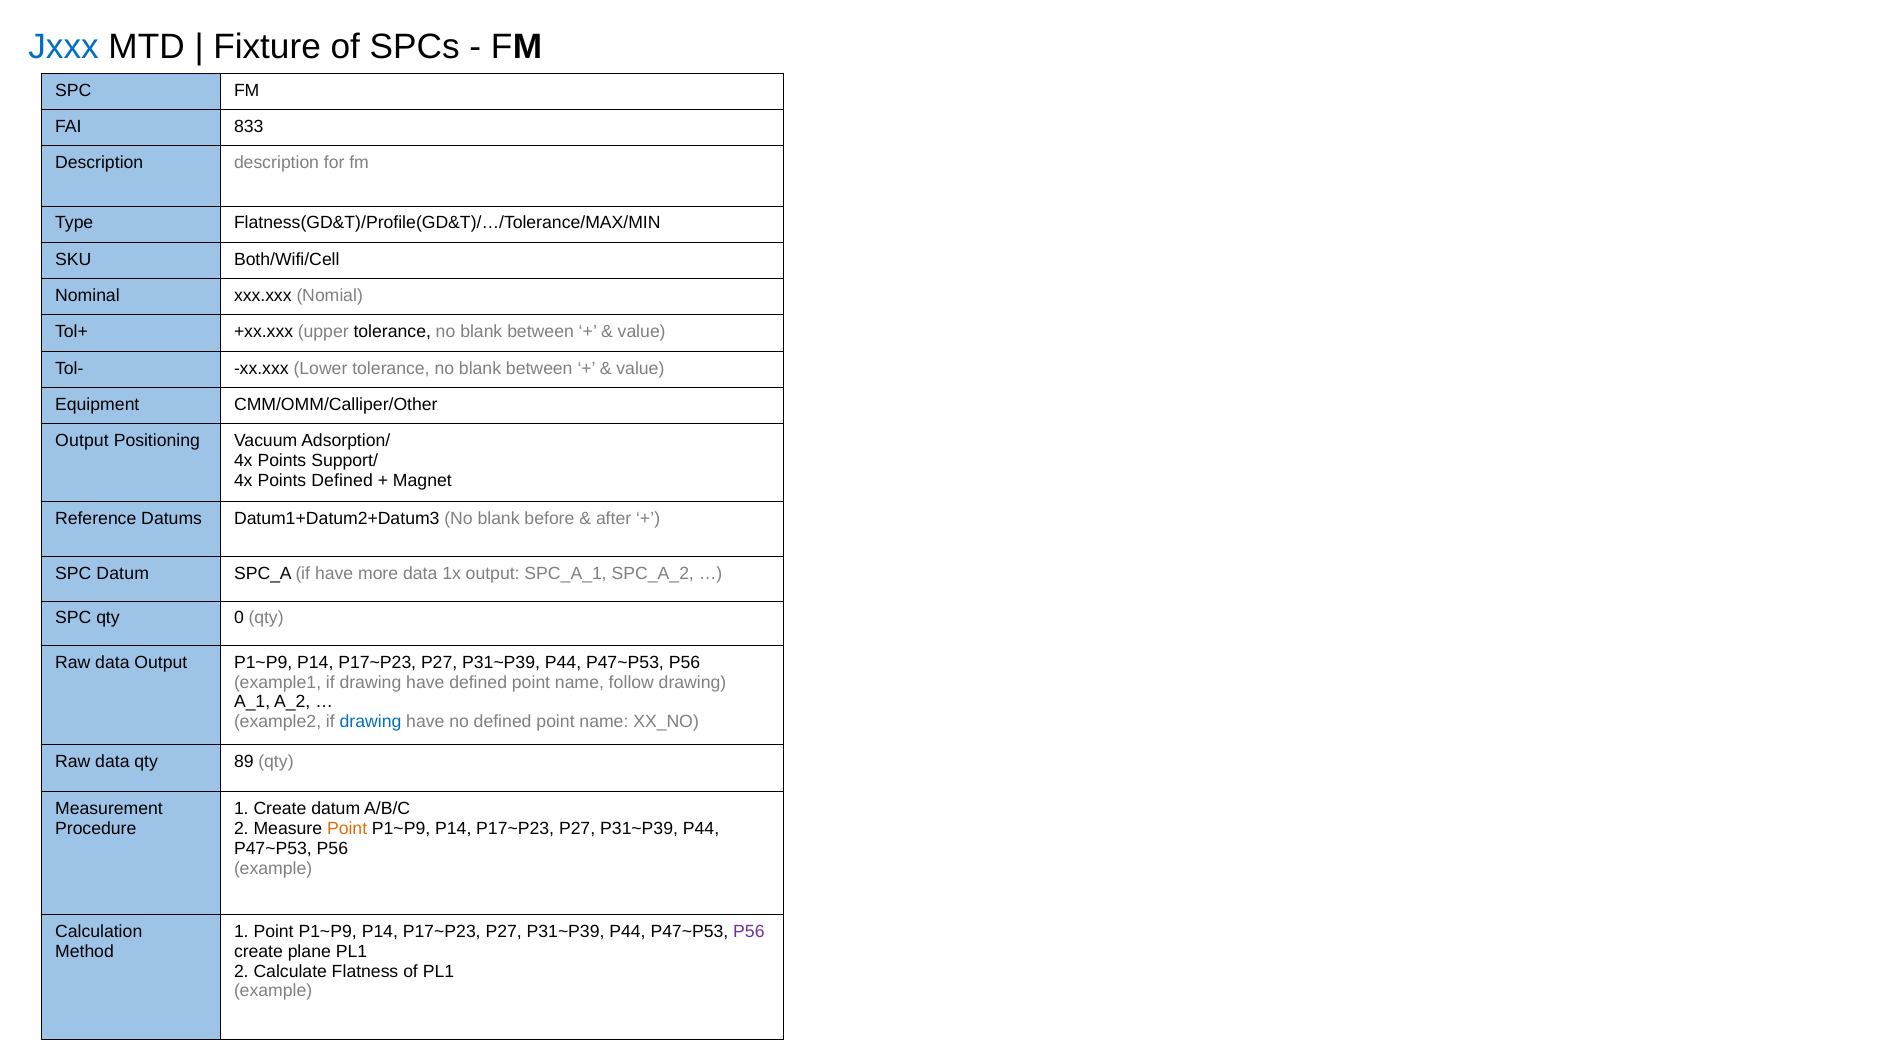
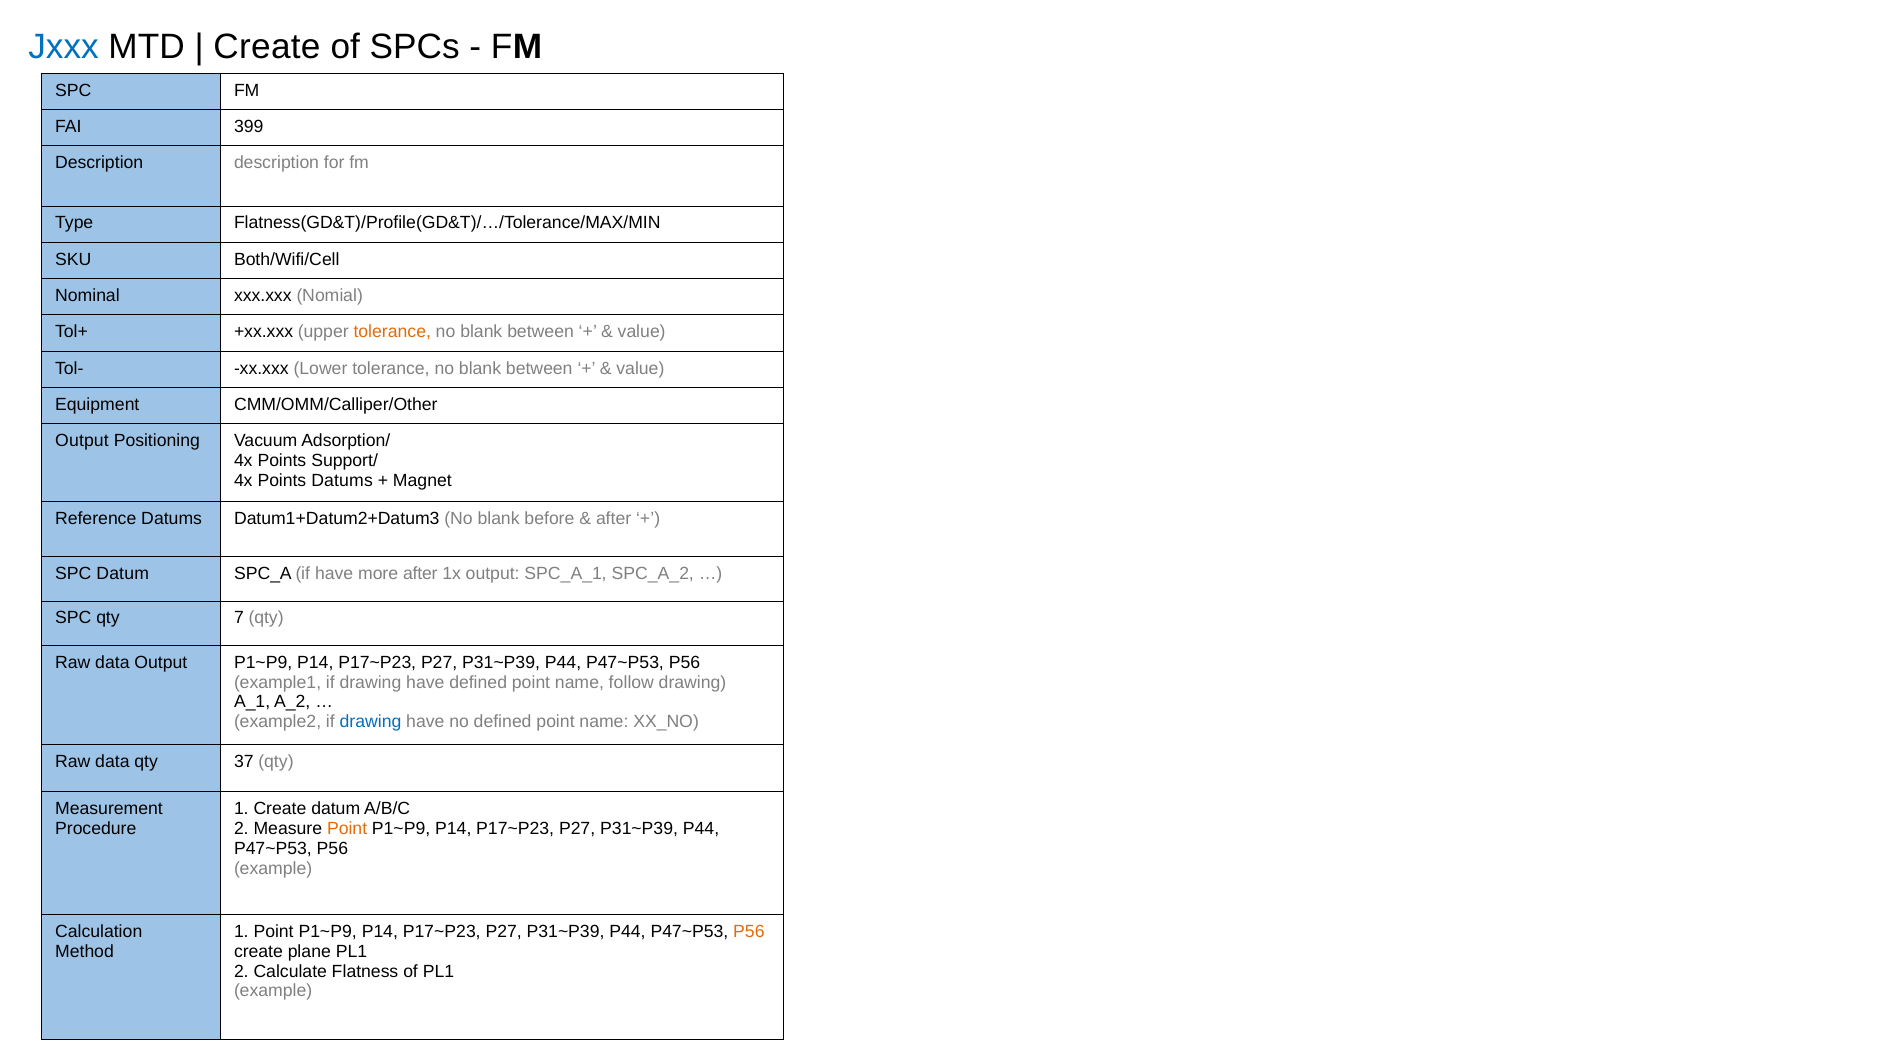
Fixture: Fixture -> Create (267, 47)
833: 833 -> 399 (249, 127)
tolerance colour: black -> orange (392, 332)
Points Defined: Defined -> Datums (342, 481)
more data: data -> after (420, 574)
0: 0 -> 7 (239, 618)
89: 89 -> 37 (244, 762)
P56 colour: purple -> orange (749, 932)
